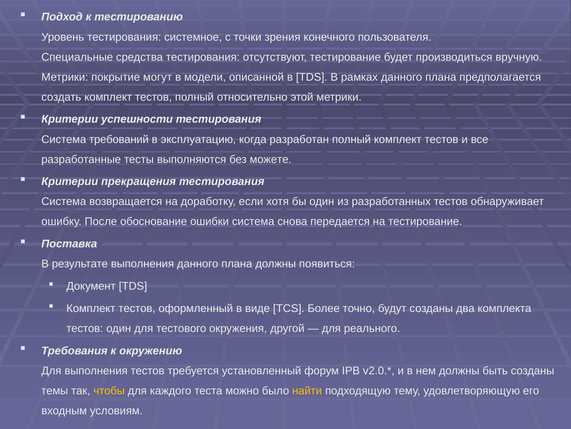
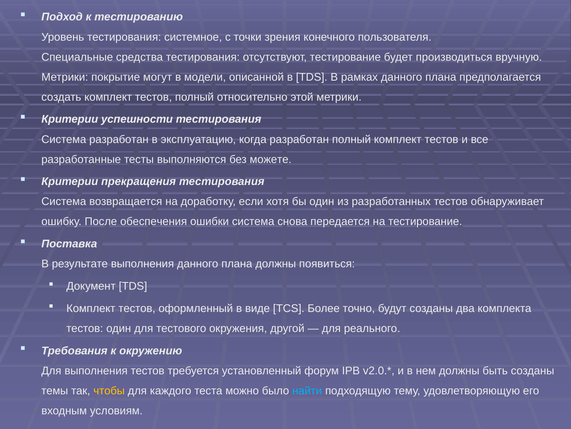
Система требований: требований -> разработан (119, 139)
обоснование: обоснование -> обеспечения (154, 221)
найти colour: yellow -> light blue (307, 390)
